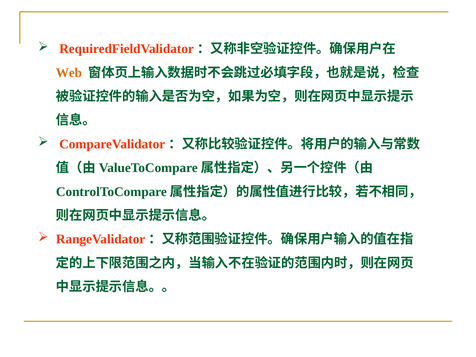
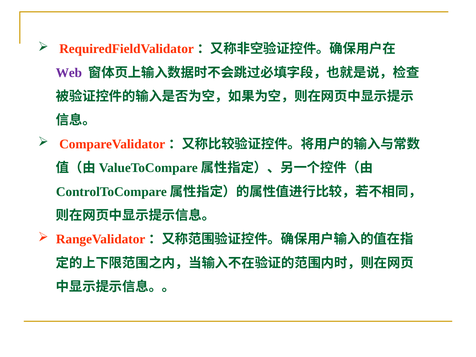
Web colour: orange -> purple (69, 73)
